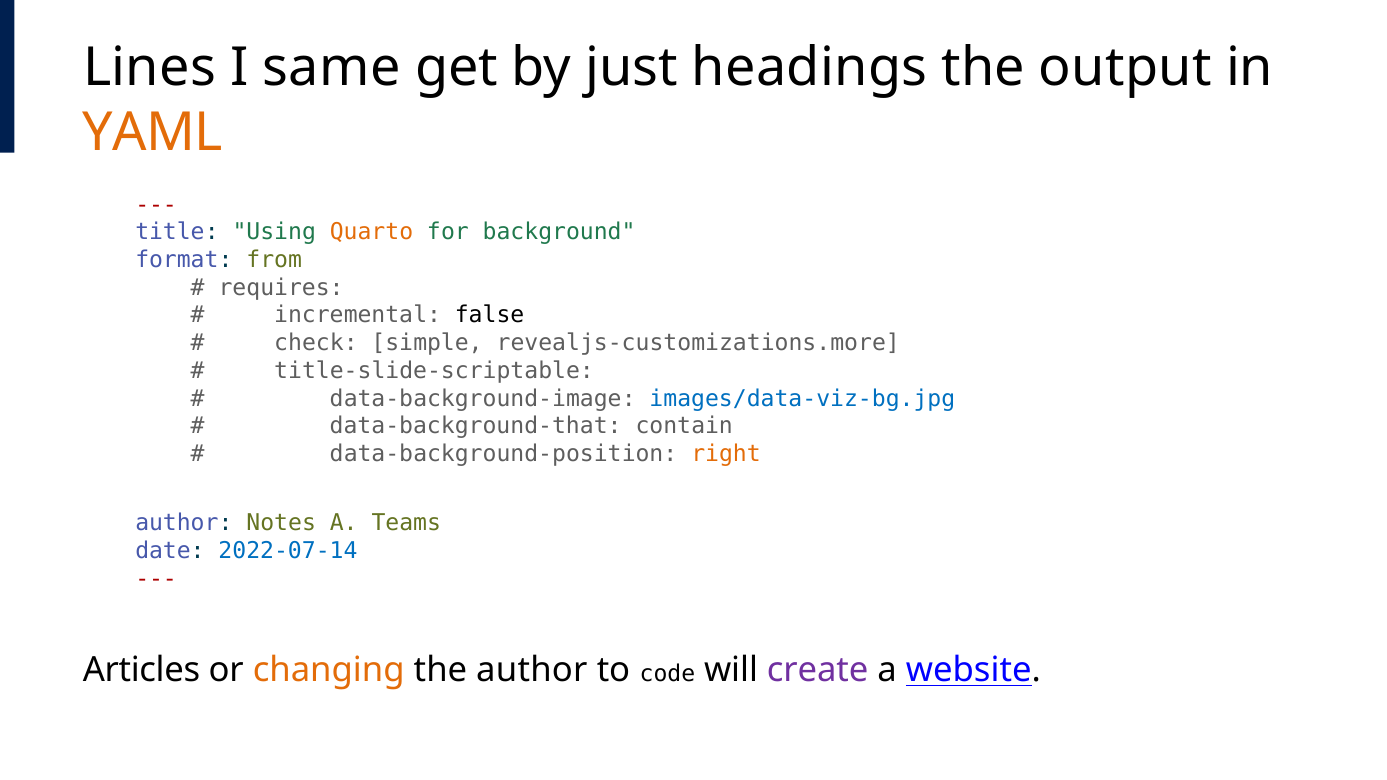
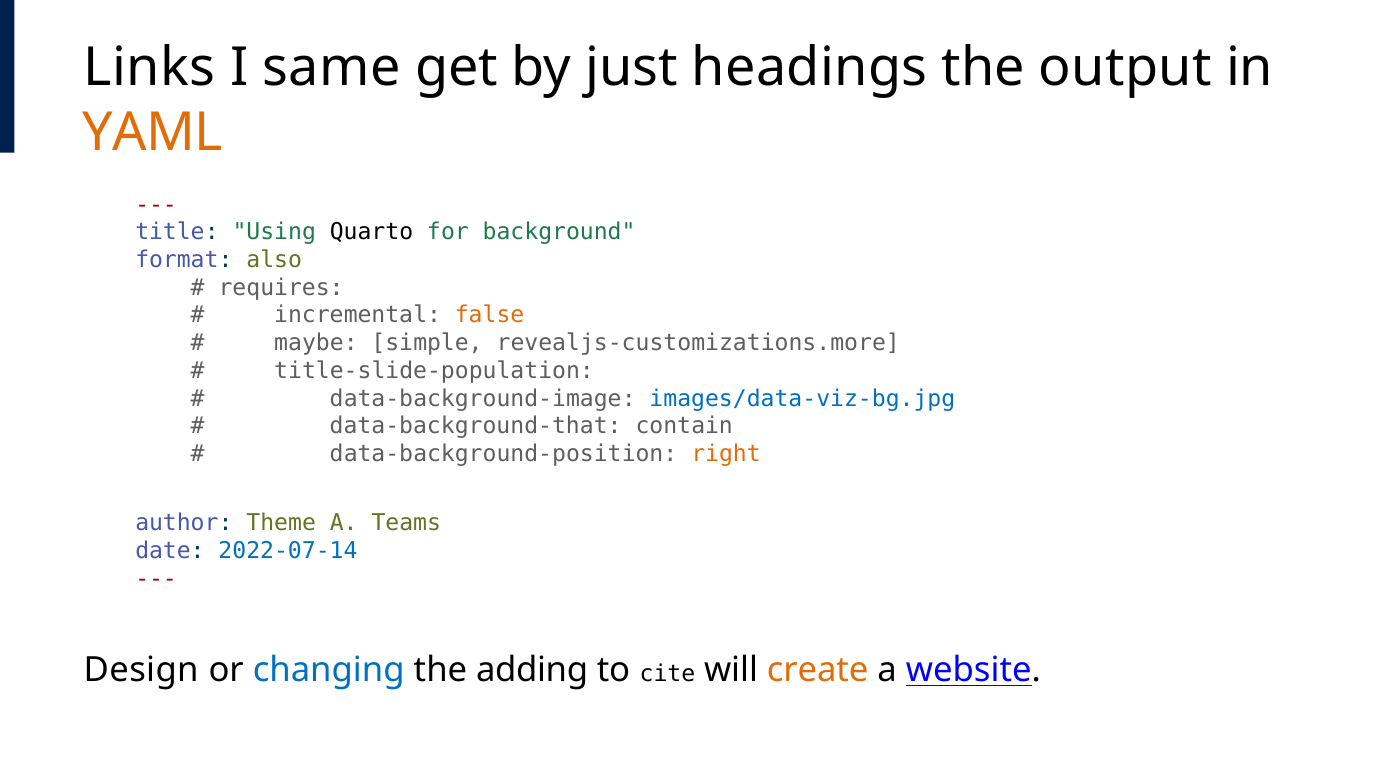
Lines: Lines -> Links (149, 68)
Quarto colour: orange -> black (371, 232)
from: from -> also (274, 260)
false colour: black -> orange (490, 315)
check: check -> maybe (316, 343)
title-slide-scriptable: title-slide-scriptable -> title-slide-population (434, 371)
Notes: Notes -> Theme (281, 523)
Articles: Articles -> Design (141, 670)
changing colour: orange -> blue (329, 670)
the author: author -> adding (532, 670)
code: code -> cite (667, 674)
create colour: purple -> orange (818, 670)
